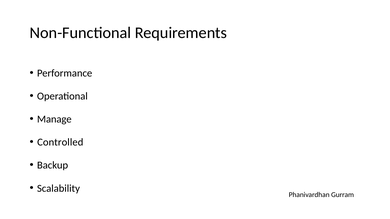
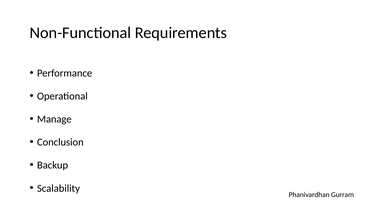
Controlled: Controlled -> Conclusion (60, 142)
